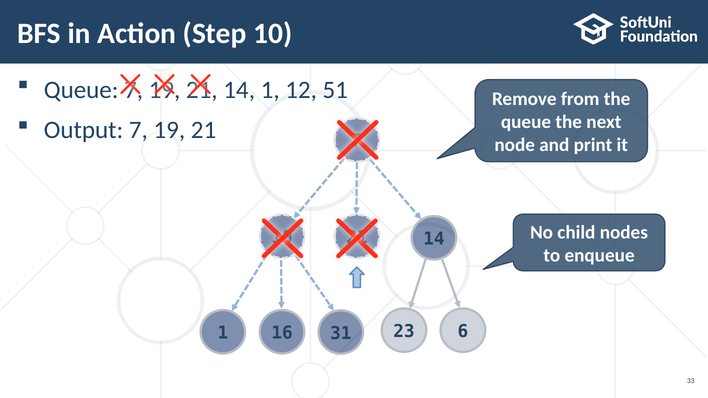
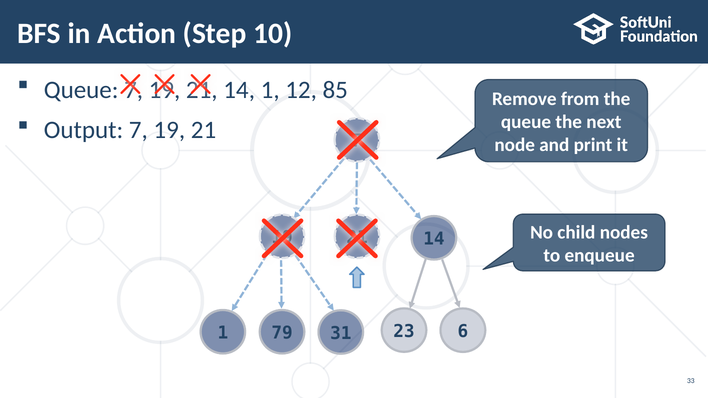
51: 51 -> 85 (335, 90)
16: 16 -> 79 (282, 333)
